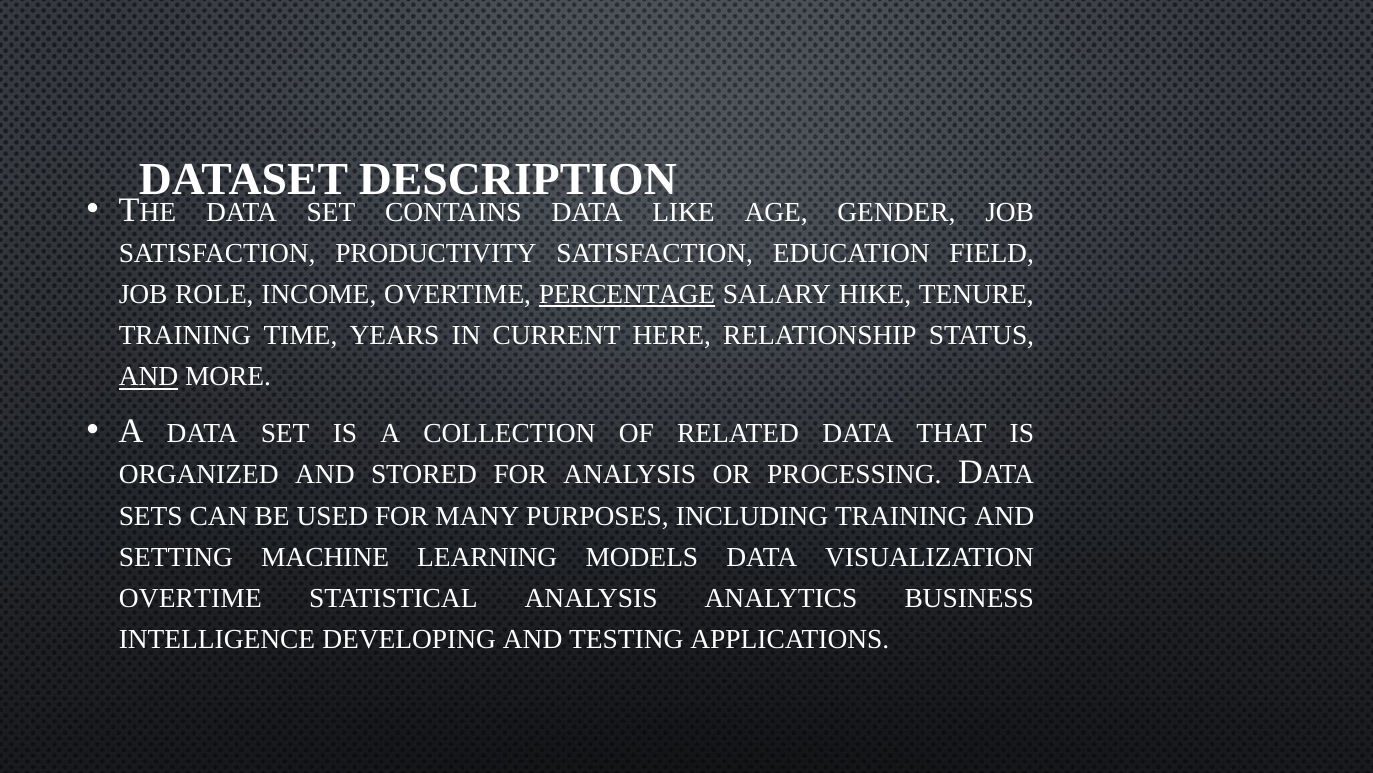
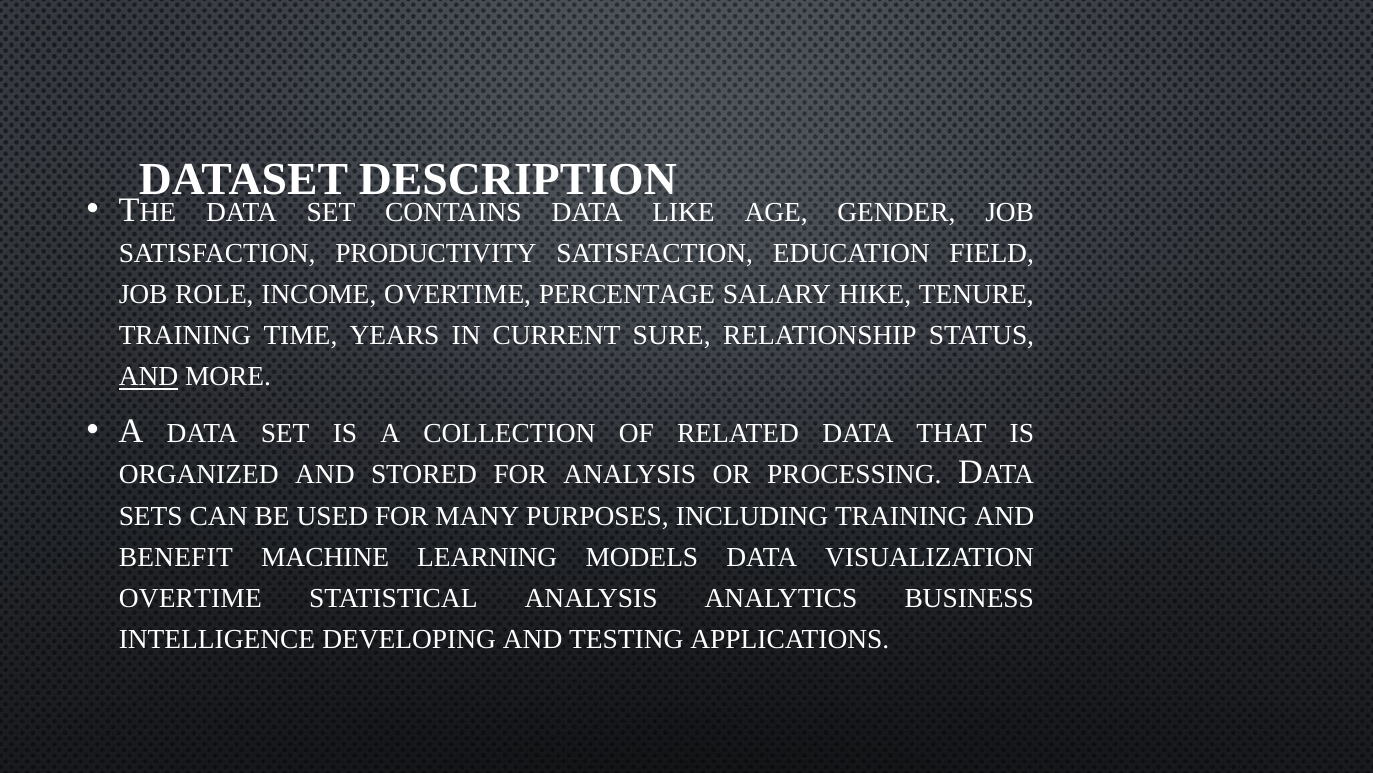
PERCENTAGE underline: present -> none (627, 294)
HERE: HERE -> SURE (672, 335)
SETTING: SETTING -> BENEFIT (176, 557)
